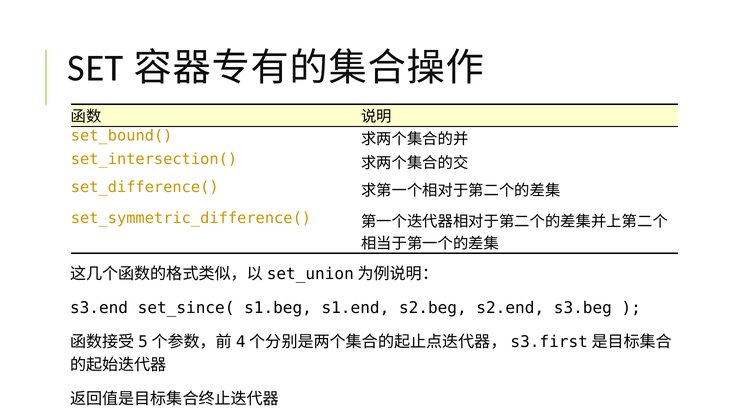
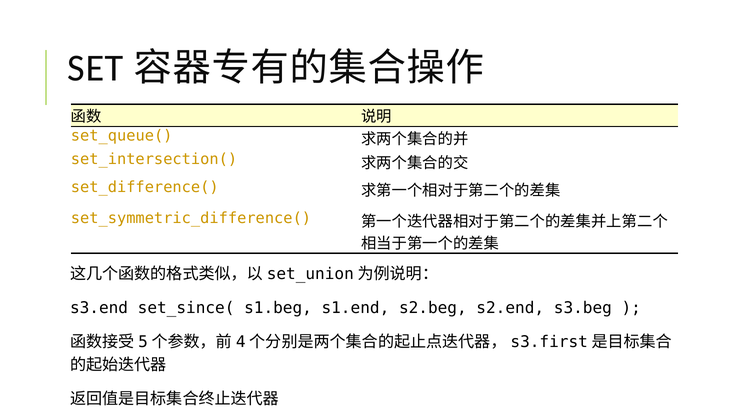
set_bound(: set_bound( -> set_queue( (122, 136)
